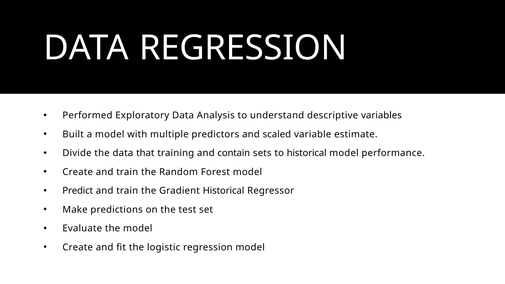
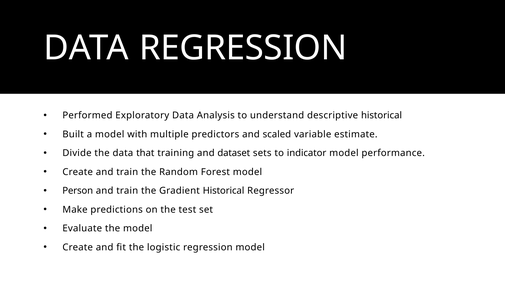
descriptive variables: variables -> historical (382, 116)
contain: contain -> dataset (234, 153)
to historical: historical -> indicator (307, 153)
Predict: Predict -> Person (78, 191)
